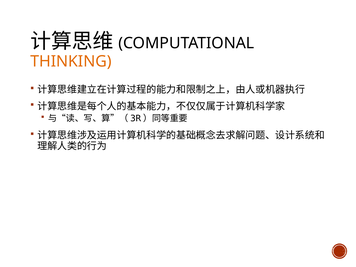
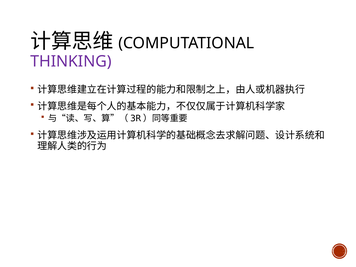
THINKING colour: orange -> purple (71, 61)
